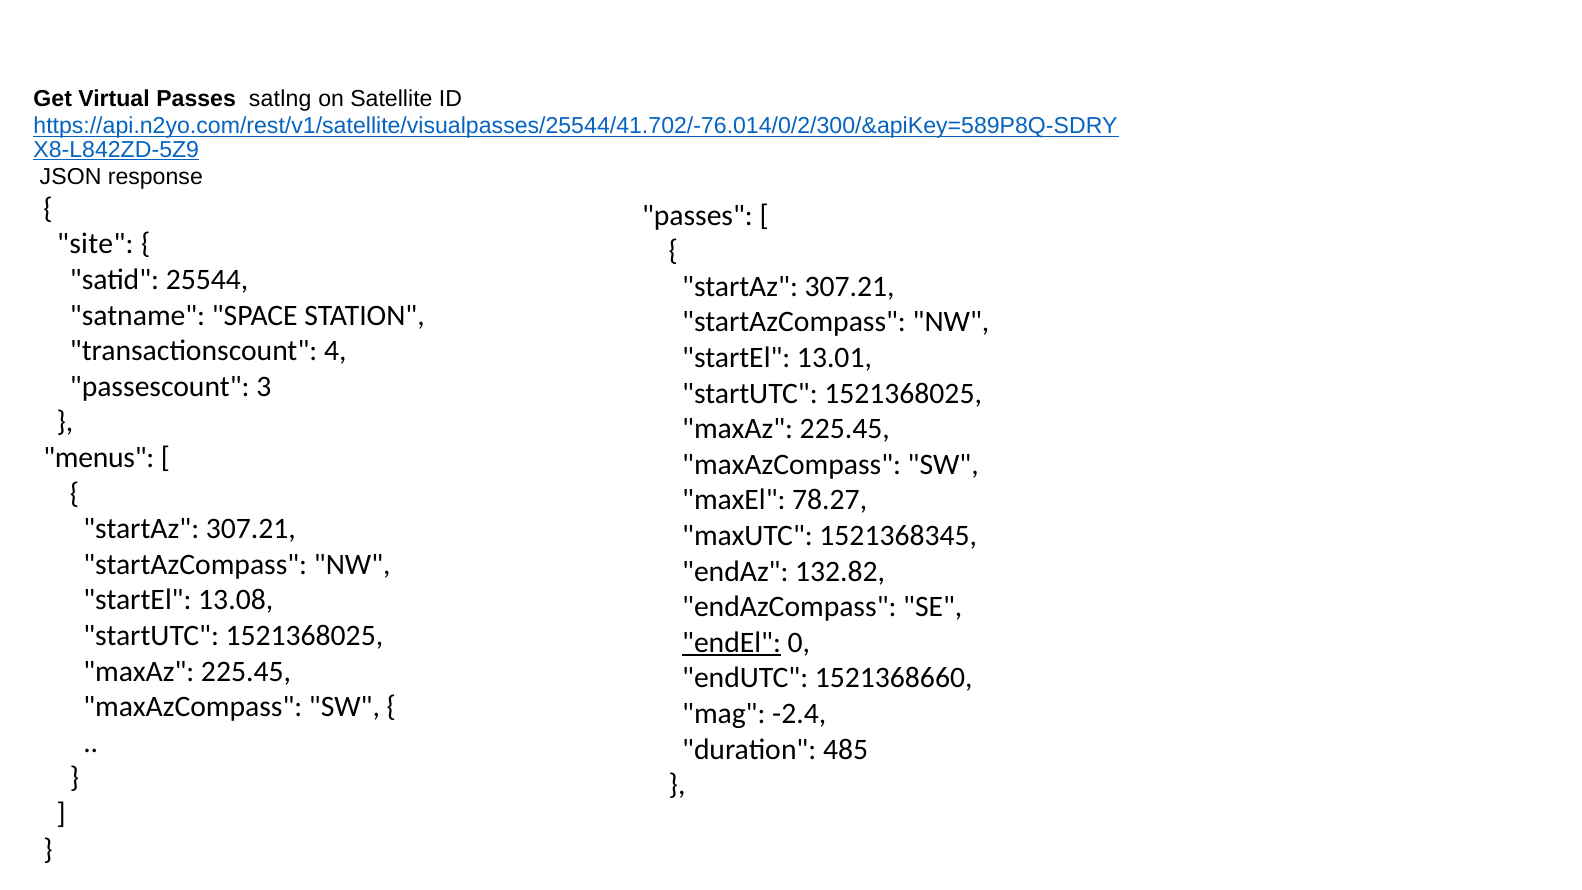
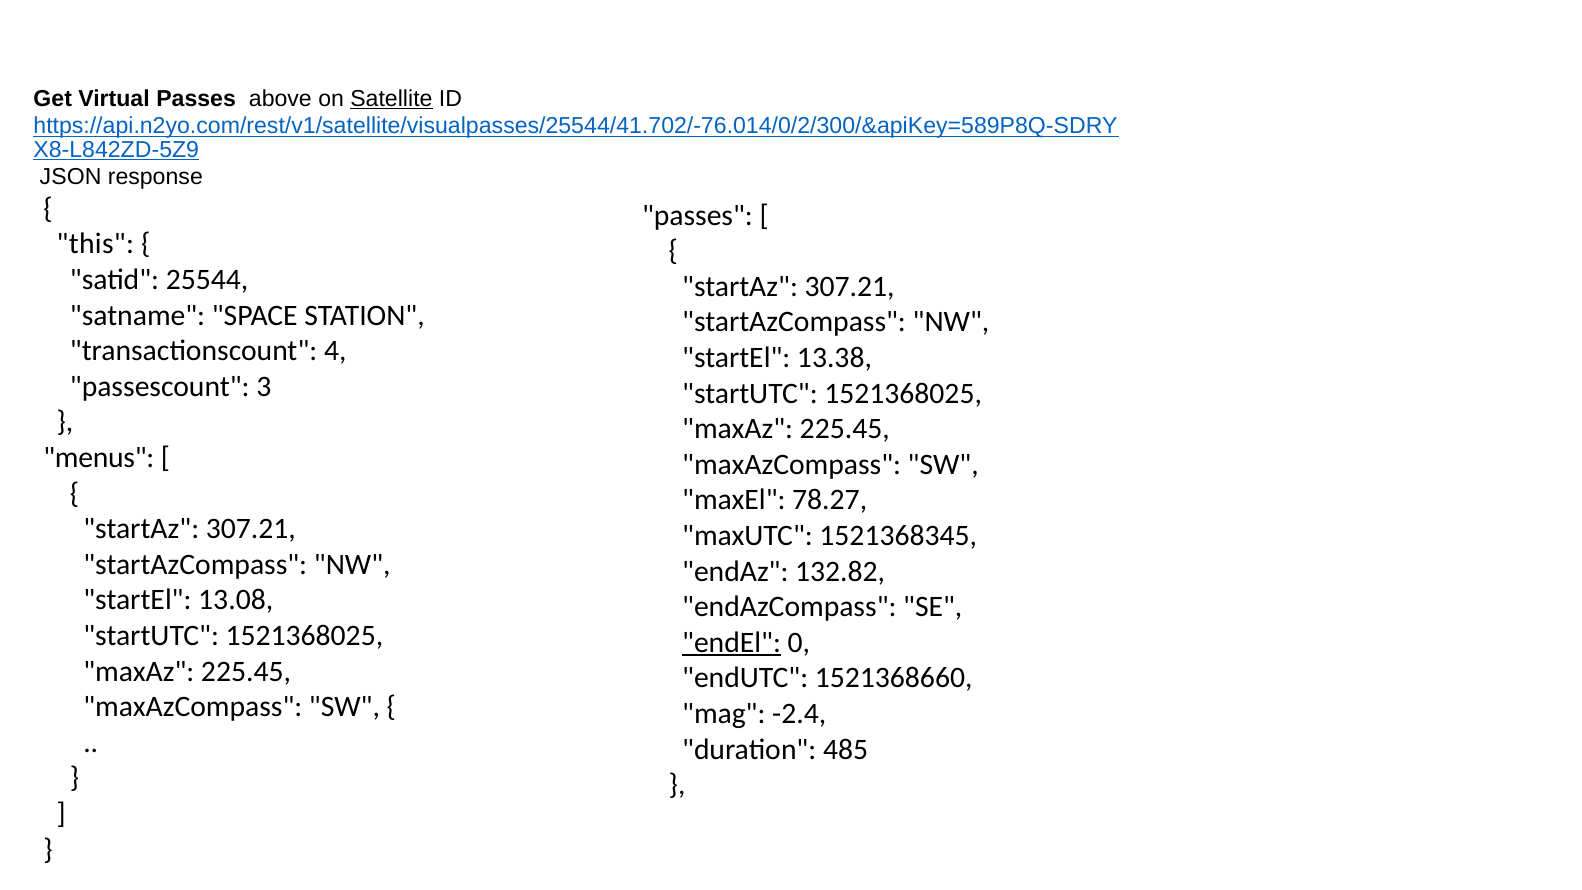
satlng: satlng -> above (280, 99)
Satellite underline: none -> present (391, 99)
site: site -> this (95, 244)
13.01: 13.01 -> 13.38 (834, 358)
